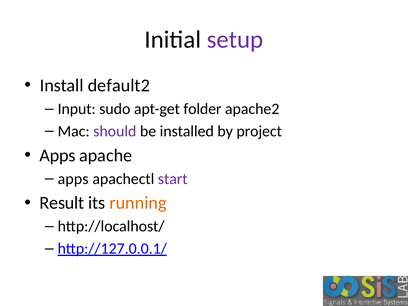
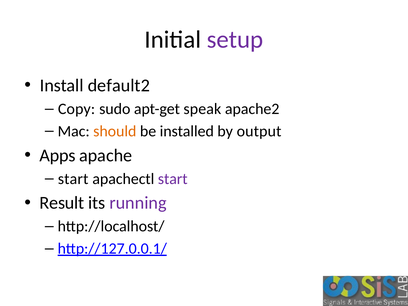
Input: Input -> Copy (77, 109)
folder: folder -> speak (202, 109)
should colour: purple -> orange (115, 131)
project: project -> output (259, 131)
apps: apps -> start (73, 179)
running colour: orange -> purple (138, 203)
